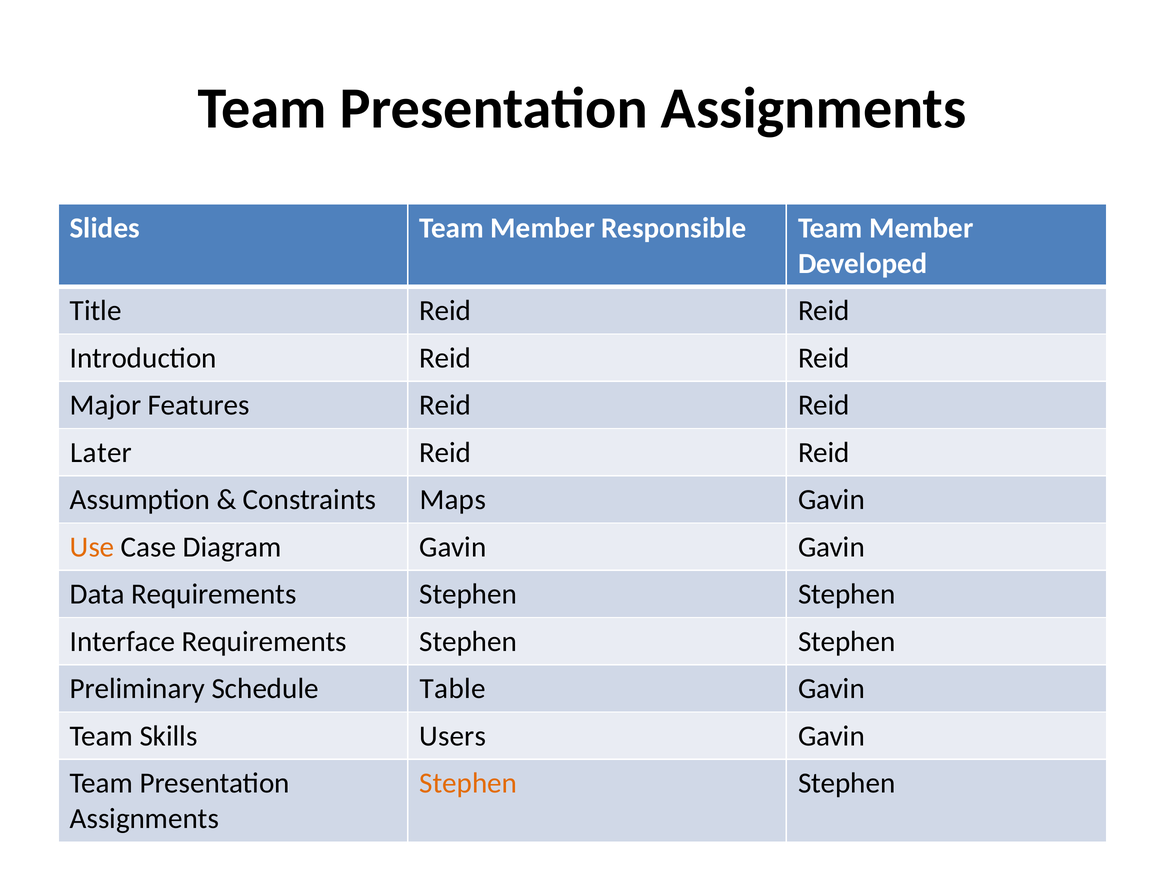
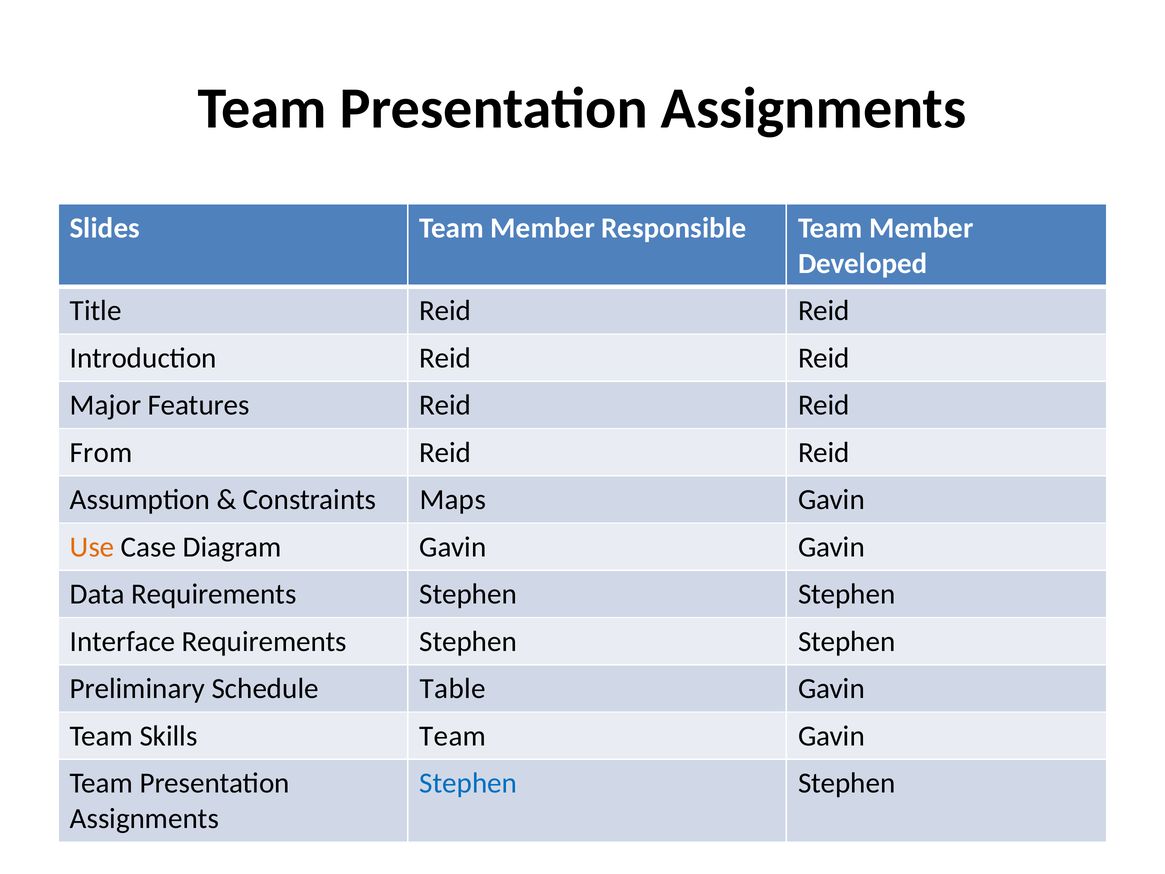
Later: Later -> From (101, 452)
Skills Users: Users -> Team (453, 736)
Stephen colour: orange -> blue (468, 783)
